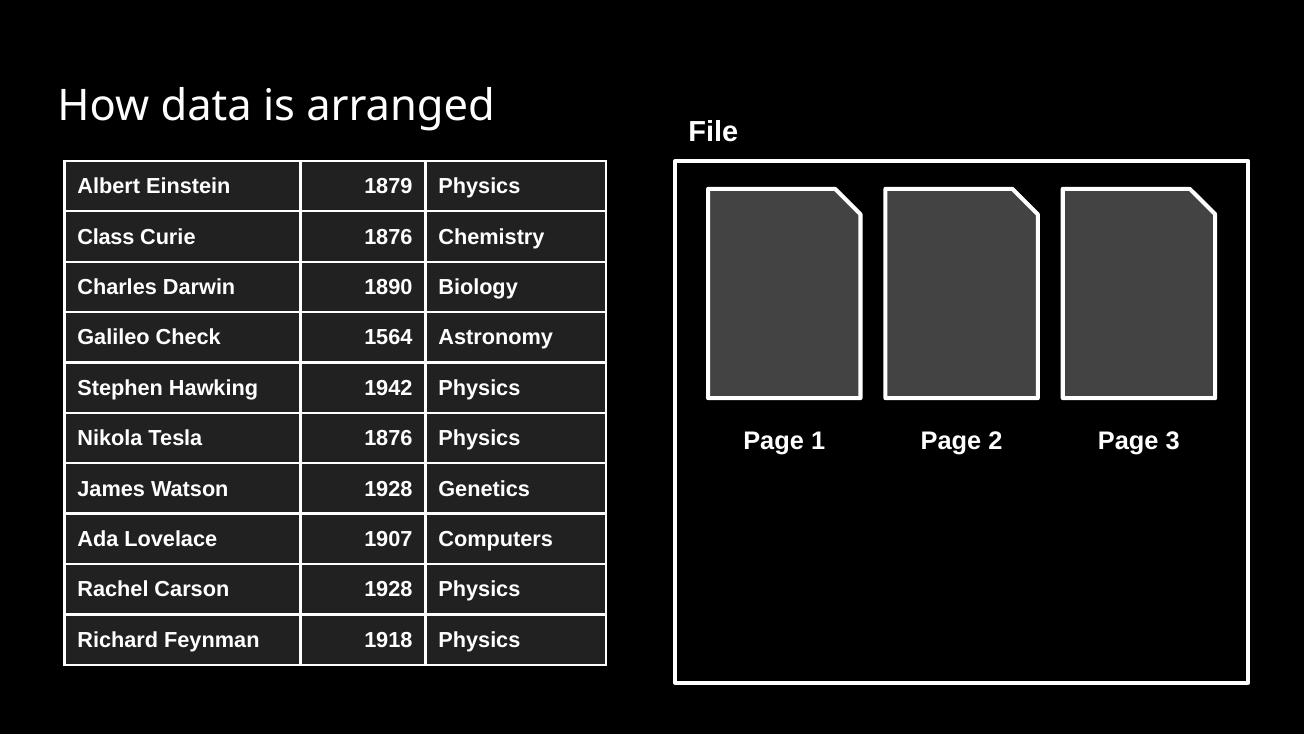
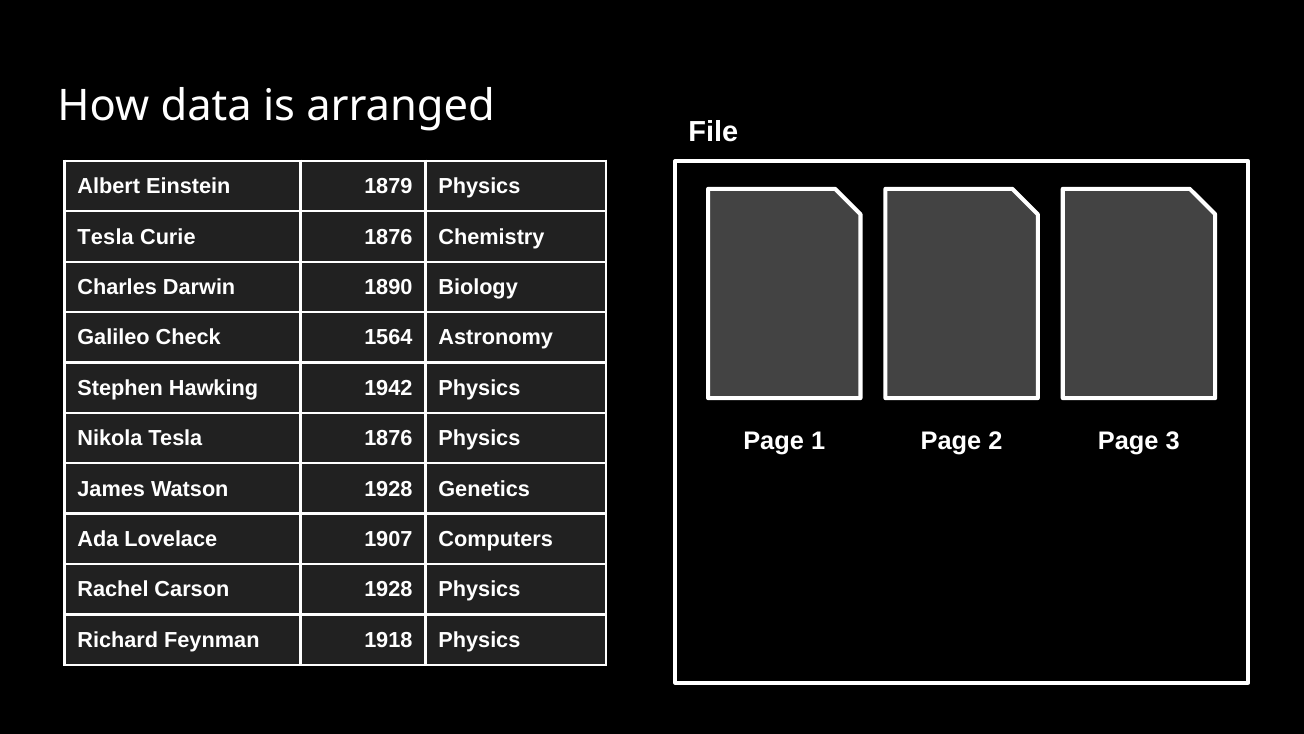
Class: Class -> Tesla (106, 237)
